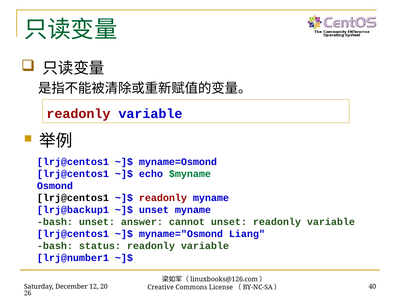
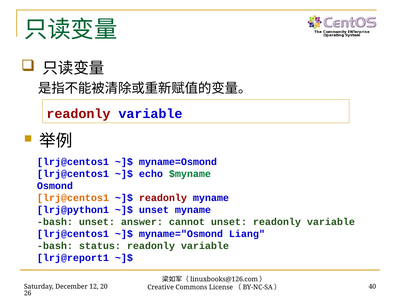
lrj@centos1 colour: black -> orange (73, 198)
lrj@backup1: lrj@backup1 -> lrj@python1 (73, 210)
lrj@number1: lrj@number1 -> lrj@report1 (73, 258)
